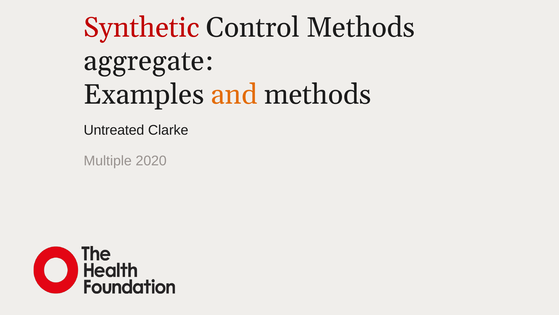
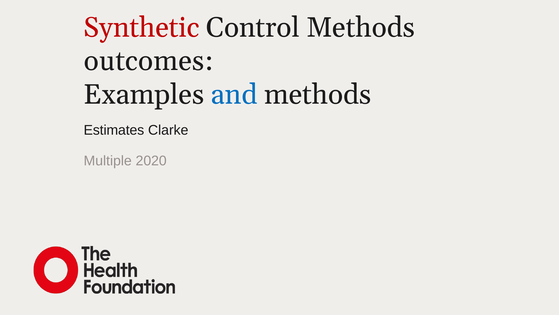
aggregate: aggregate -> outcomes (149, 61)
and colour: orange -> blue (234, 94)
Untreated: Untreated -> Estimates (114, 130)
